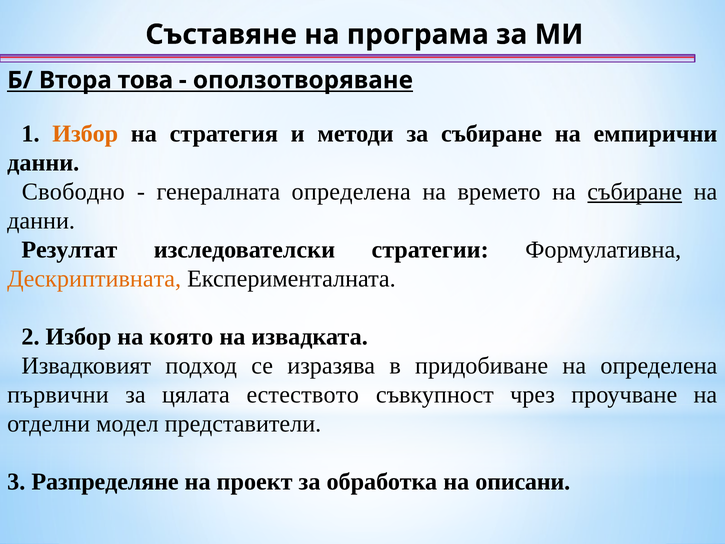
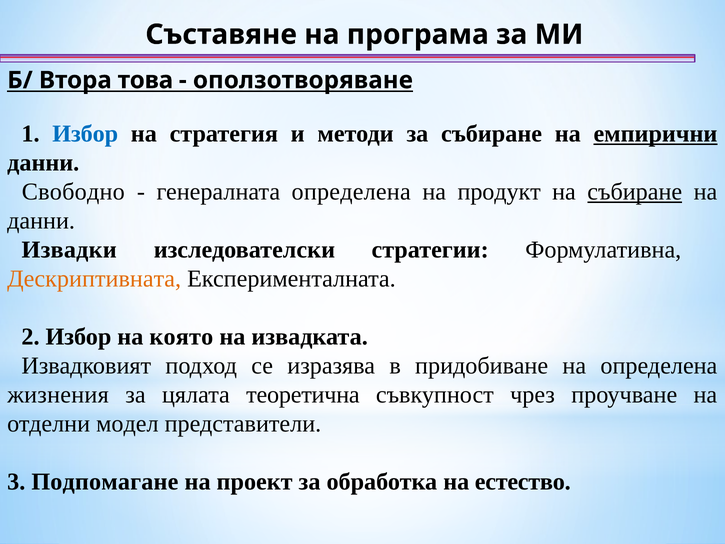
Избор colour: orange -> blue (85, 134)
емпирични underline: none -> present (655, 134)
времето: времето -> продукт (499, 192)
Резултат: Резултат -> Извадки (69, 250)
първични: първични -> жизнения (58, 395)
естеството: естеството -> теоретична (303, 395)
Разпределяне: Разпределяне -> Подпомагане (105, 482)
описани: описани -> естество (523, 482)
